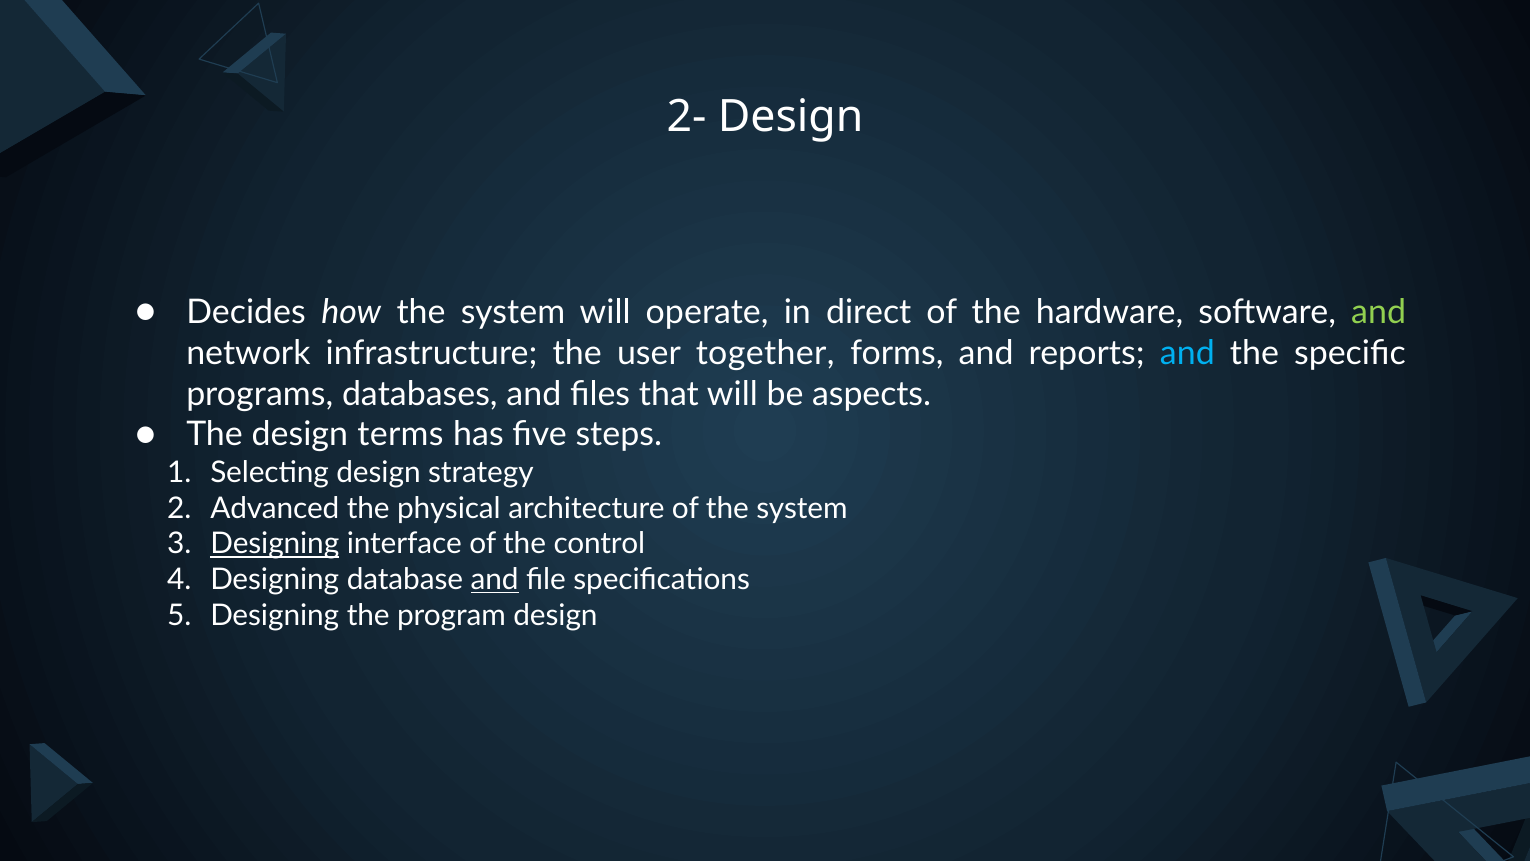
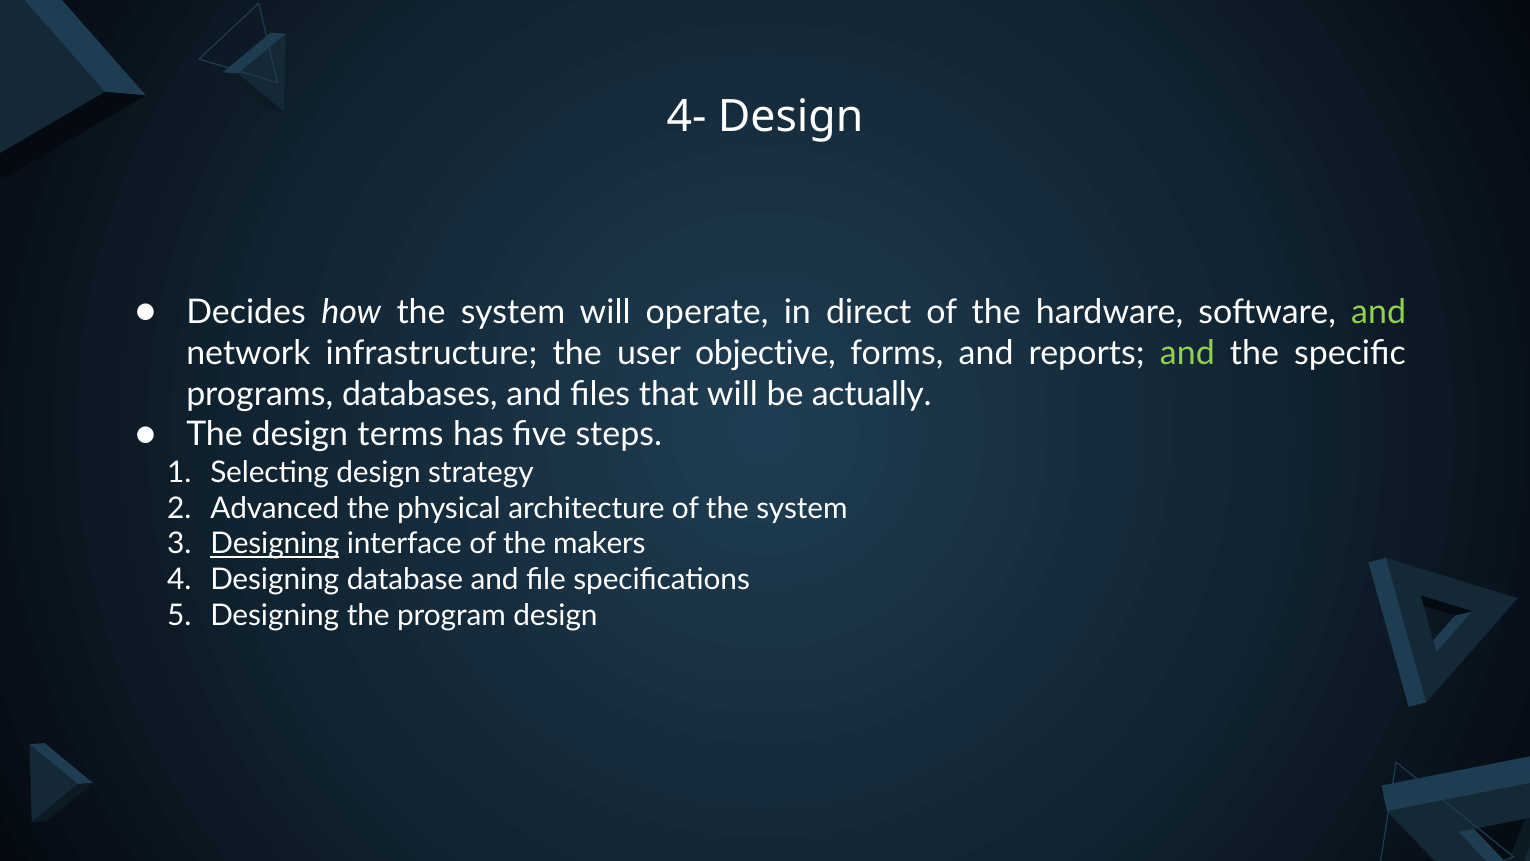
2-: 2- -> 4- (687, 116)
together: together -> objective (765, 353)
and colour: light blue -> light green (1187, 353)
aspects: aspects -> actually (872, 394)
control: control -> makers (599, 544)
and underline: present -> none (495, 579)
